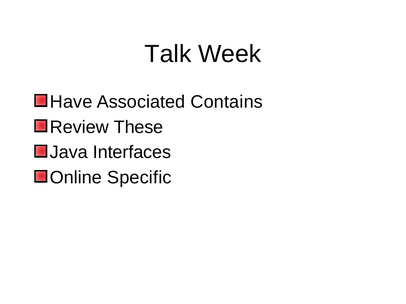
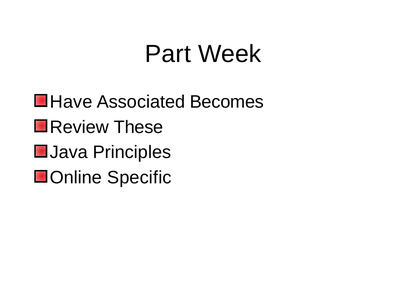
Talk: Talk -> Part (168, 54)
Contains: Contains -> Becomes (227, 102)
Interfaces: Interfaces -> Principles (132, 153)
